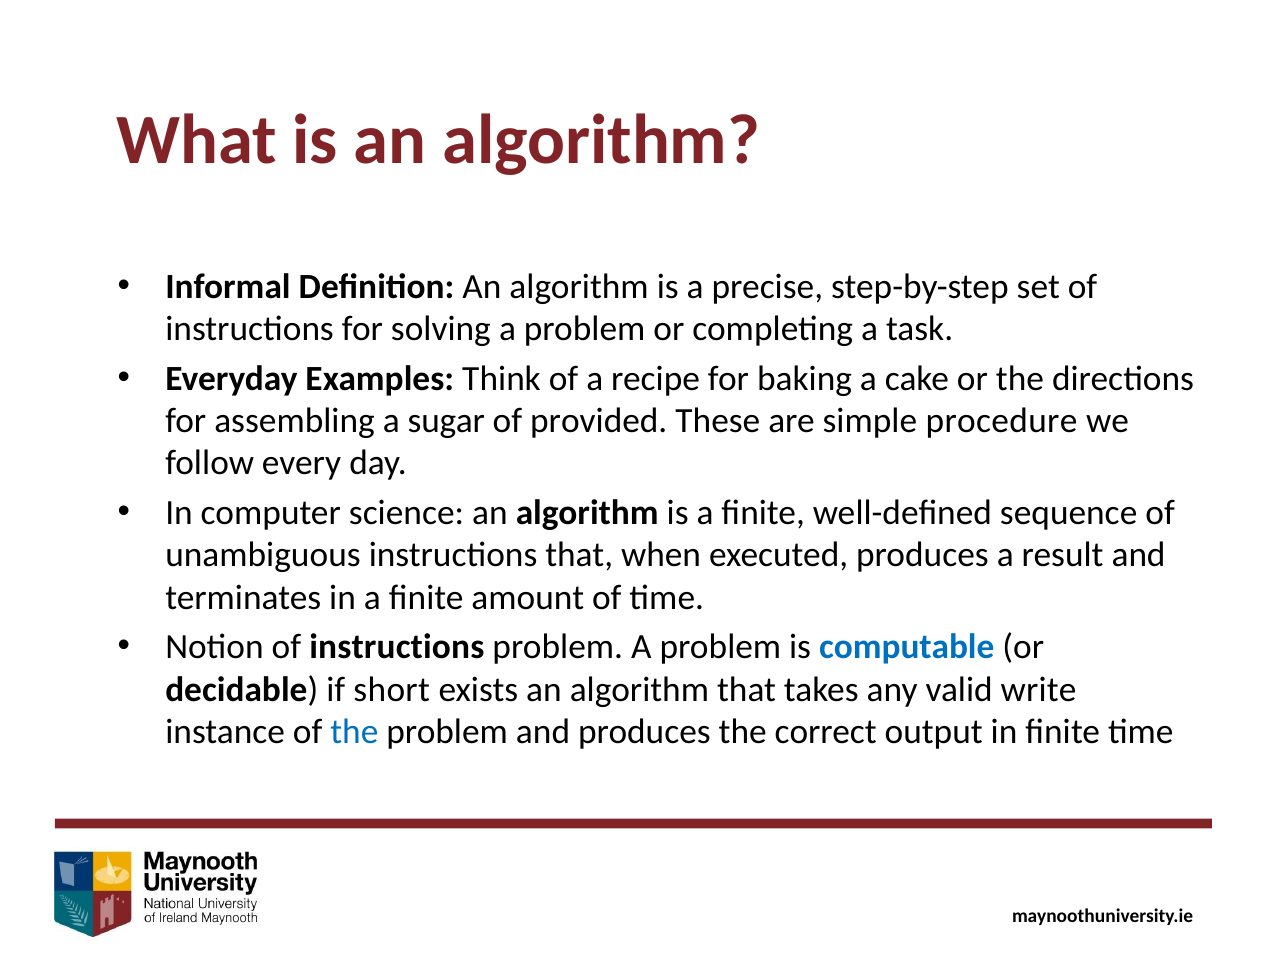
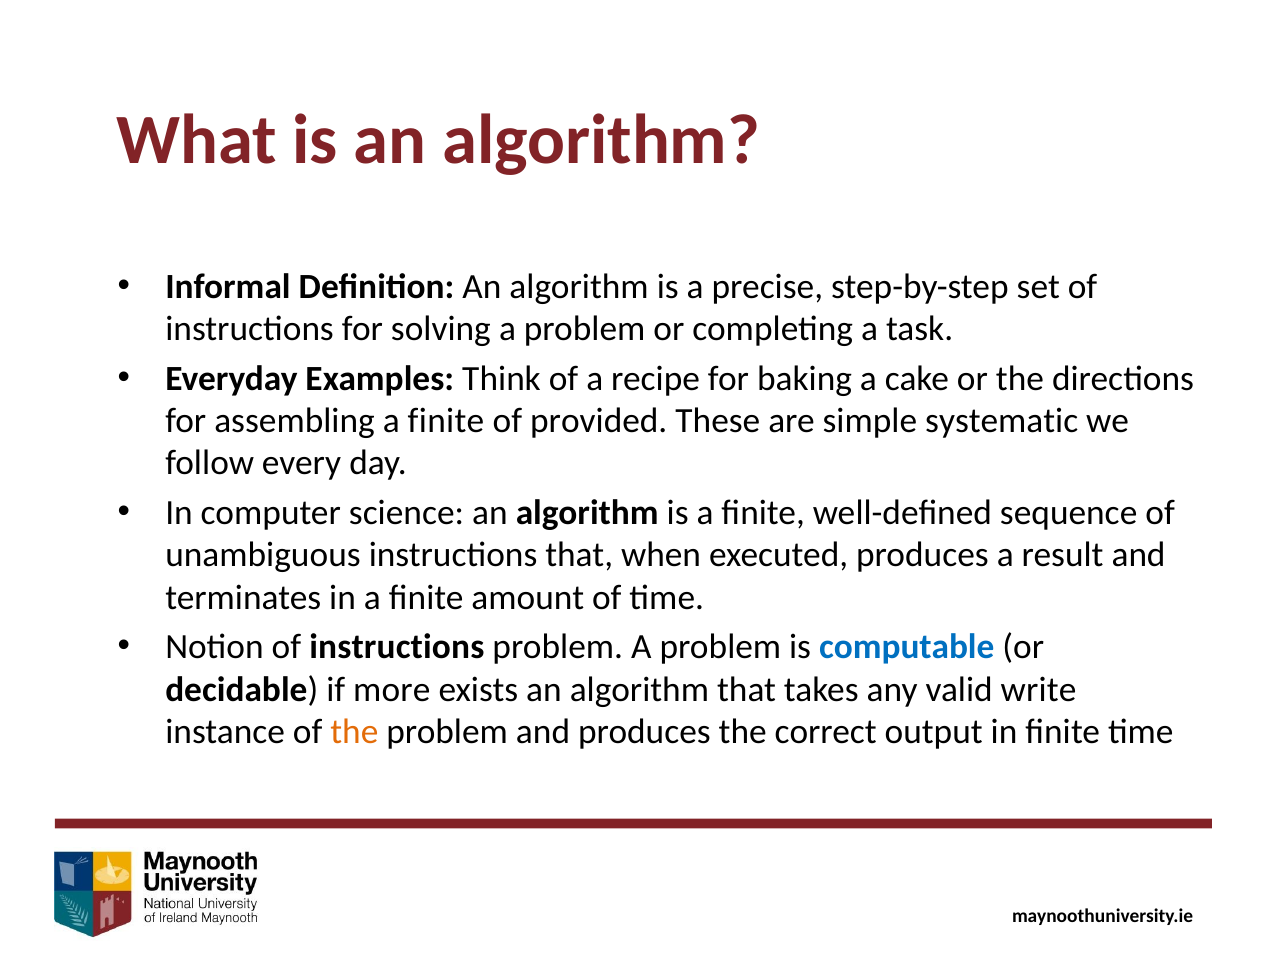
assembling a sugar: sugar -> finite (446, 421)
procedure: procedure -> systematic (1002, 421)
short: short -> more (392, 689)
the colour: blue -> orange (354, 732)
